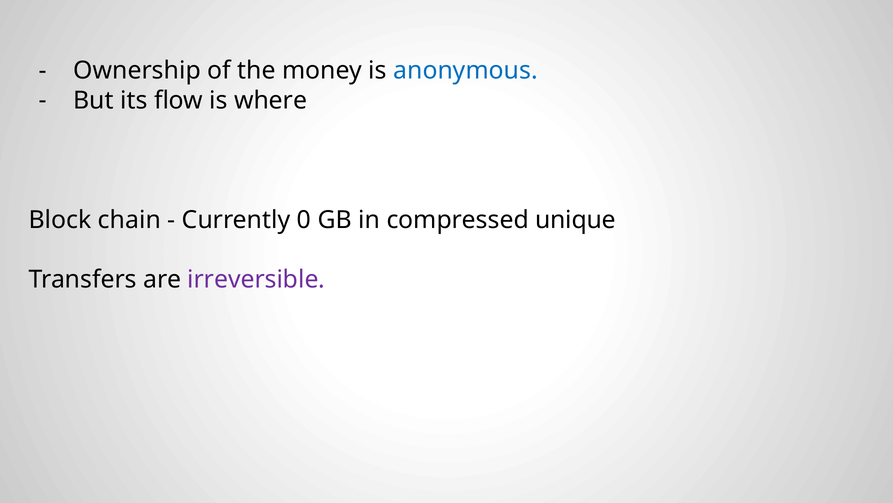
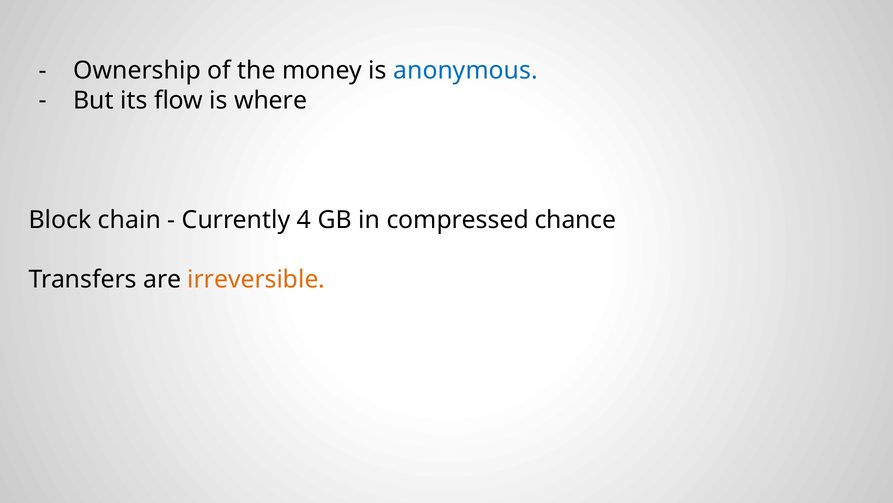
0: 0 -> 4 (304, 220)
unique: unique -> chance (575, 220)
irreversible colour: purple -> orange (256, 279)
